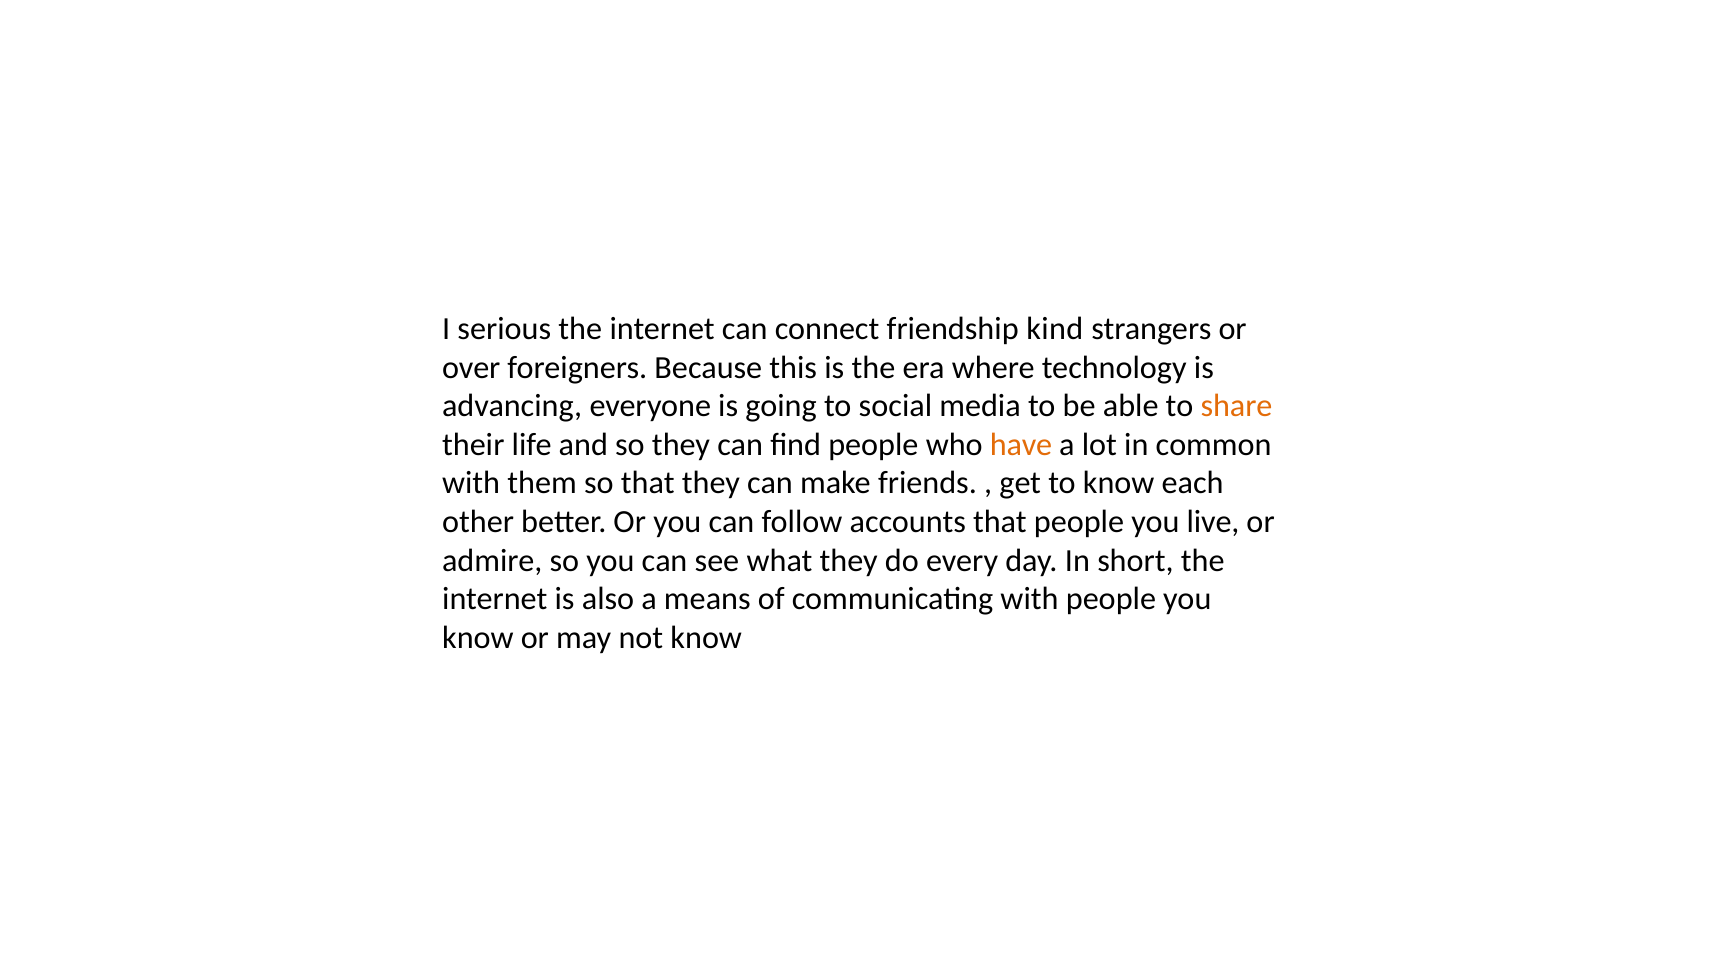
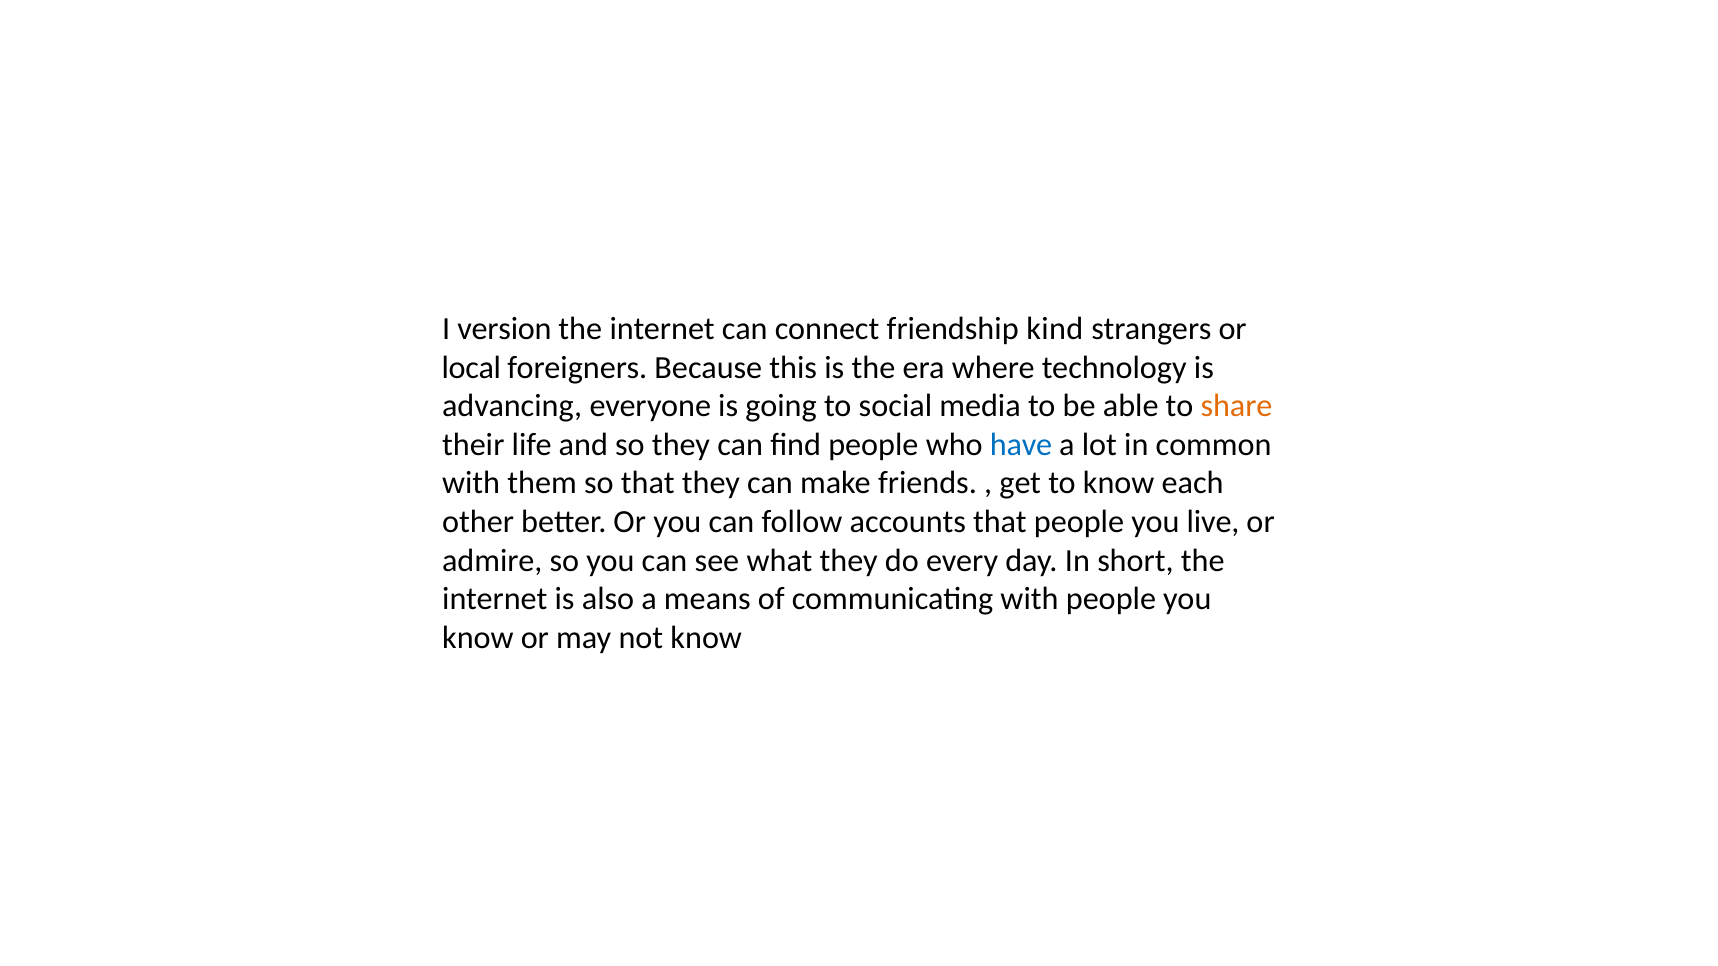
serious: serious -> version (504, 329)
over: over -> local (471, 368)
have colour: orange -> blue (1021, 445)
